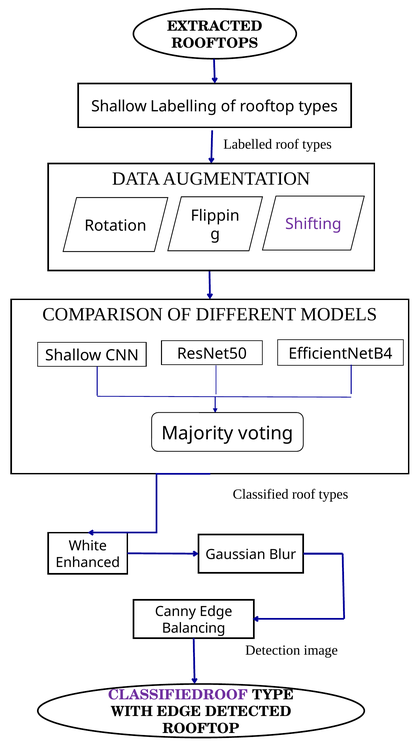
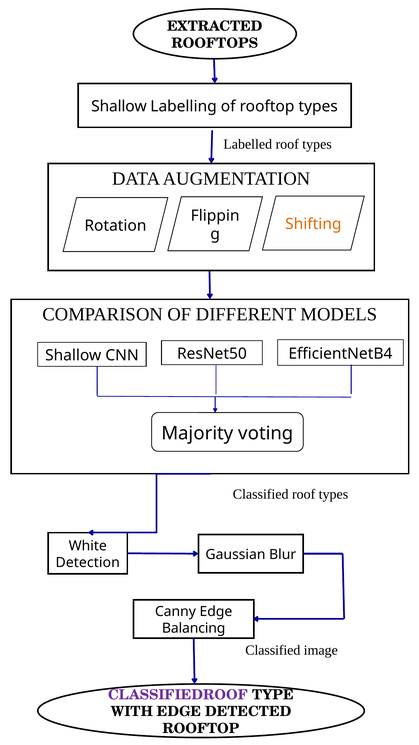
Shifting colour: purple -> orange (313, 224)
Enhanced: Enhanced -> Detection (88, 563)
Detection: Detection -> Classified (273, 650)
